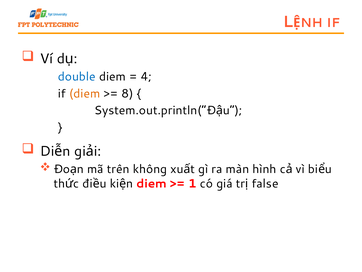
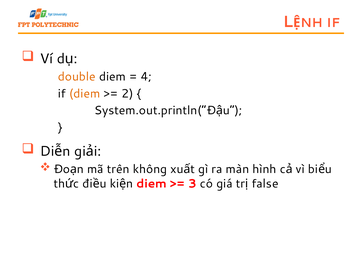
double colour: blue -> orange (77, 76)
8: 8 -> 2 (127, 93)
1: 1 -> 3 (192, 183)
